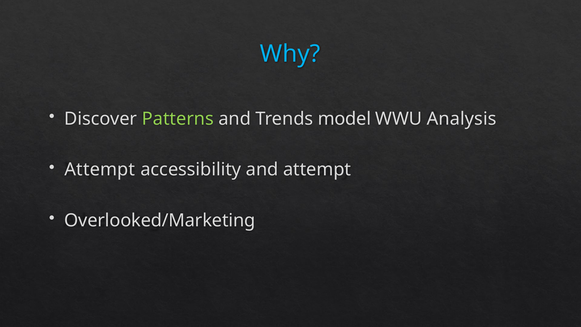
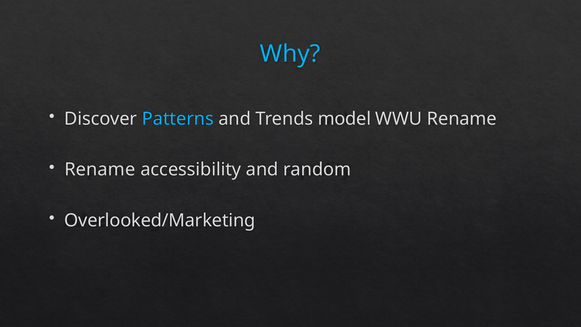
Patterns colour: light green -> light blue (178, 119)
WWU Analysis: Analysis -> Rename (462, 119)
Attempt: Attempt -> Rename (100, 170)
and attempt: attempt -> random (317, 170)
